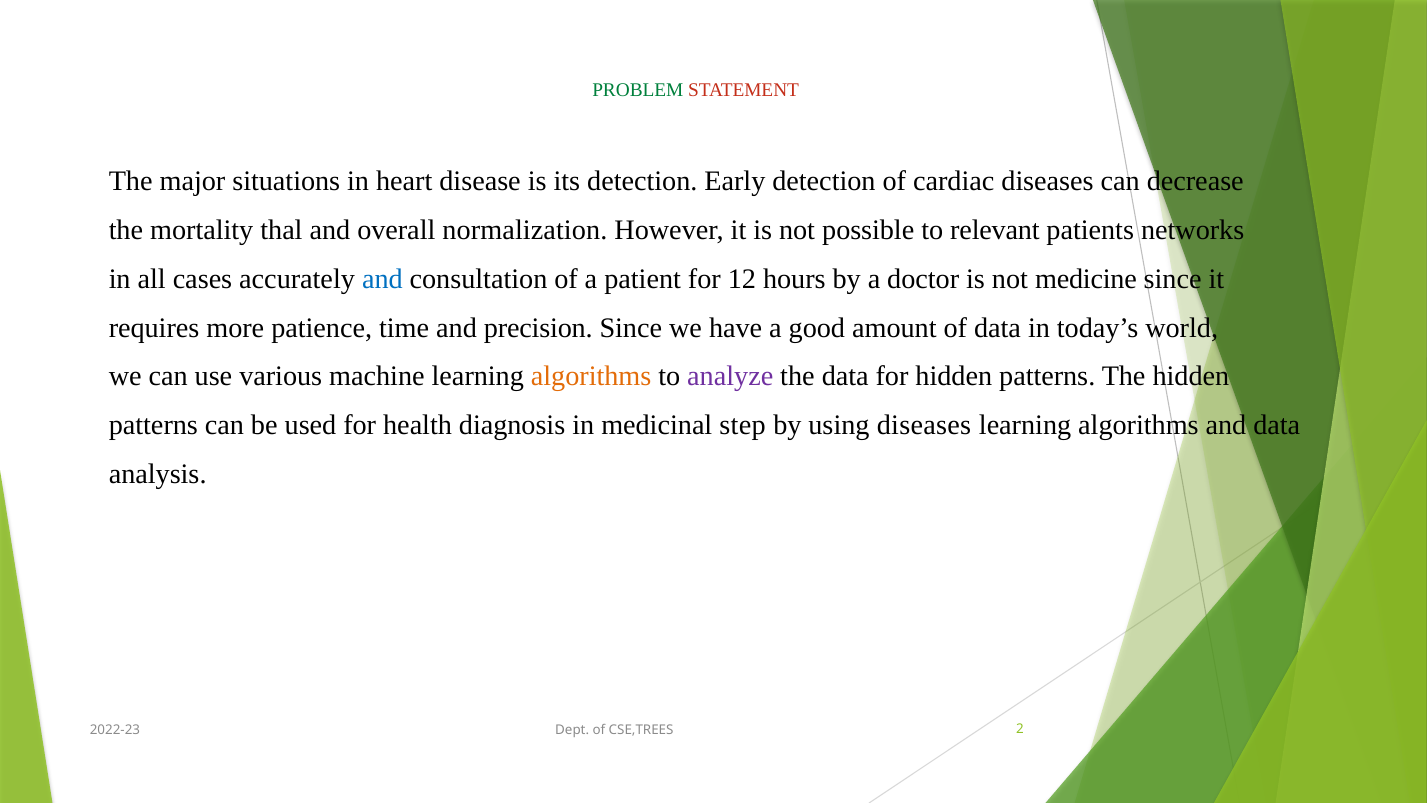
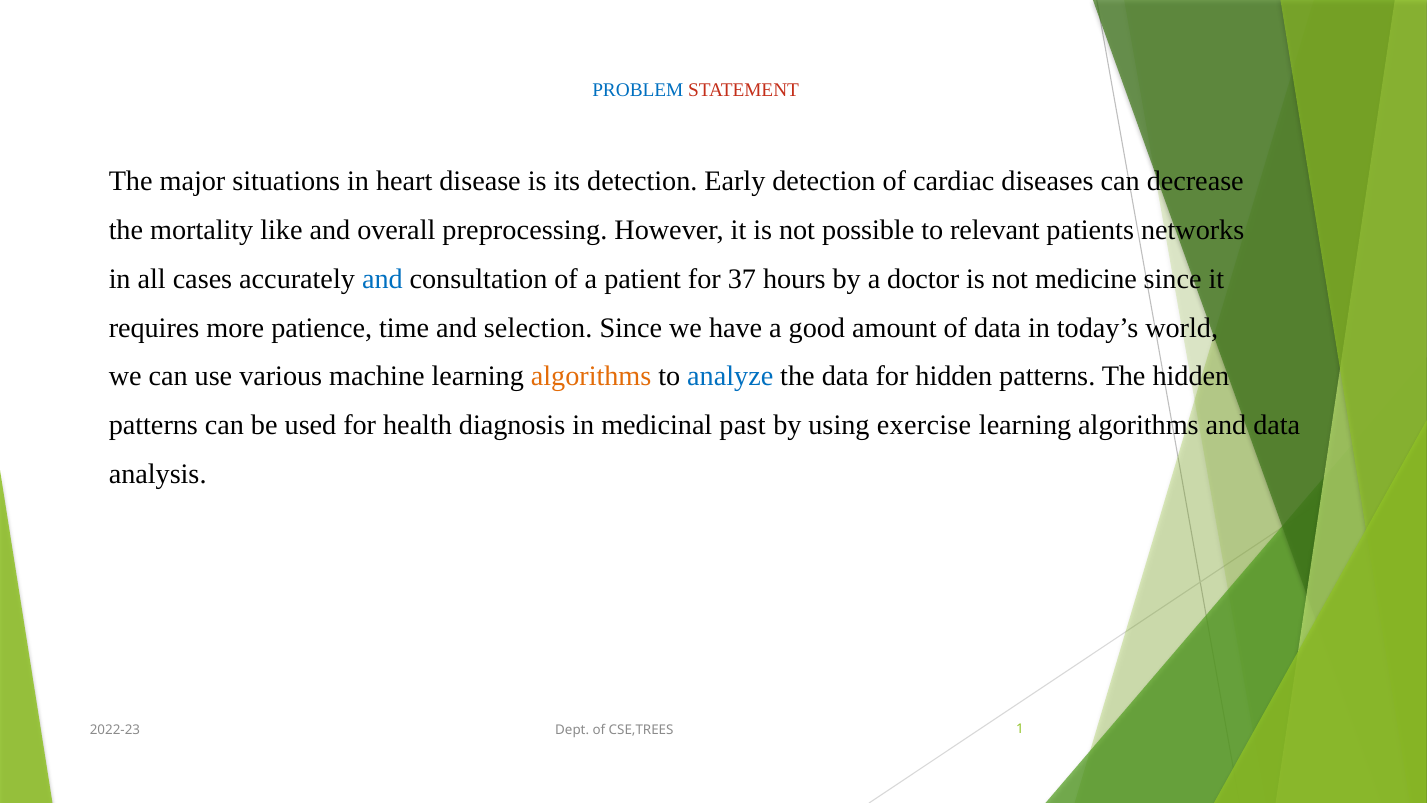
PROBLEM colour: green -> blue (638, 90)
thal: thal -> like (281, 230)
normalization: normalization -> preprocessing (525, 230)
12: 12 -> 37 (742, 279)
precision: precision -> selection (538, 328)
analyze colour: purple -> blue (730, 376)
step: step -> past (743, 425)
using diseases: diseases -> exercise (924, 425)
2: 2 -> 1 (1020, 728)
